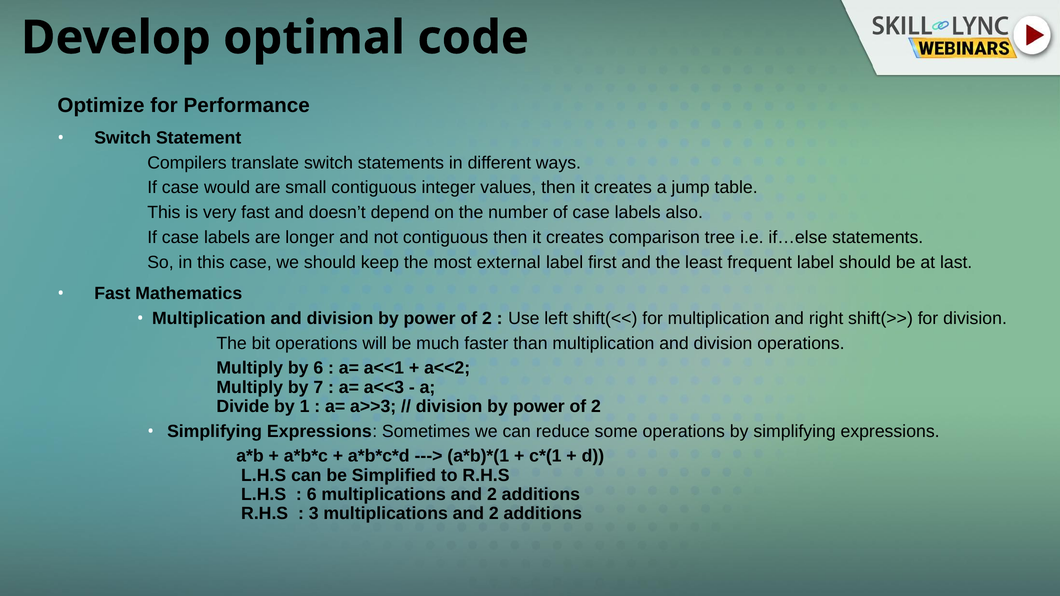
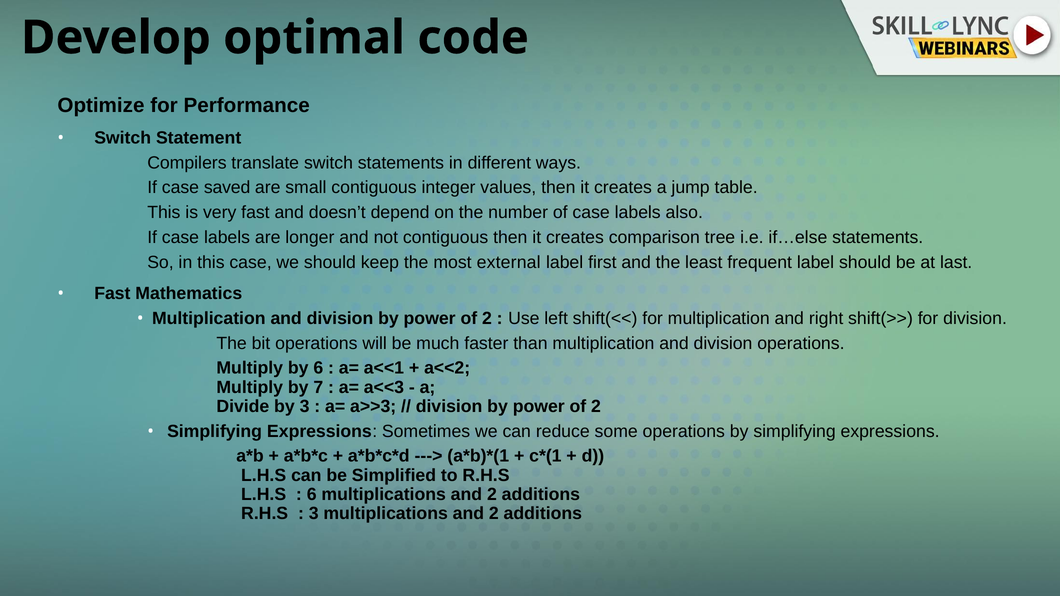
would: would -> saved (227, 188)
by 1: 1 -> 3 (305, 406)
